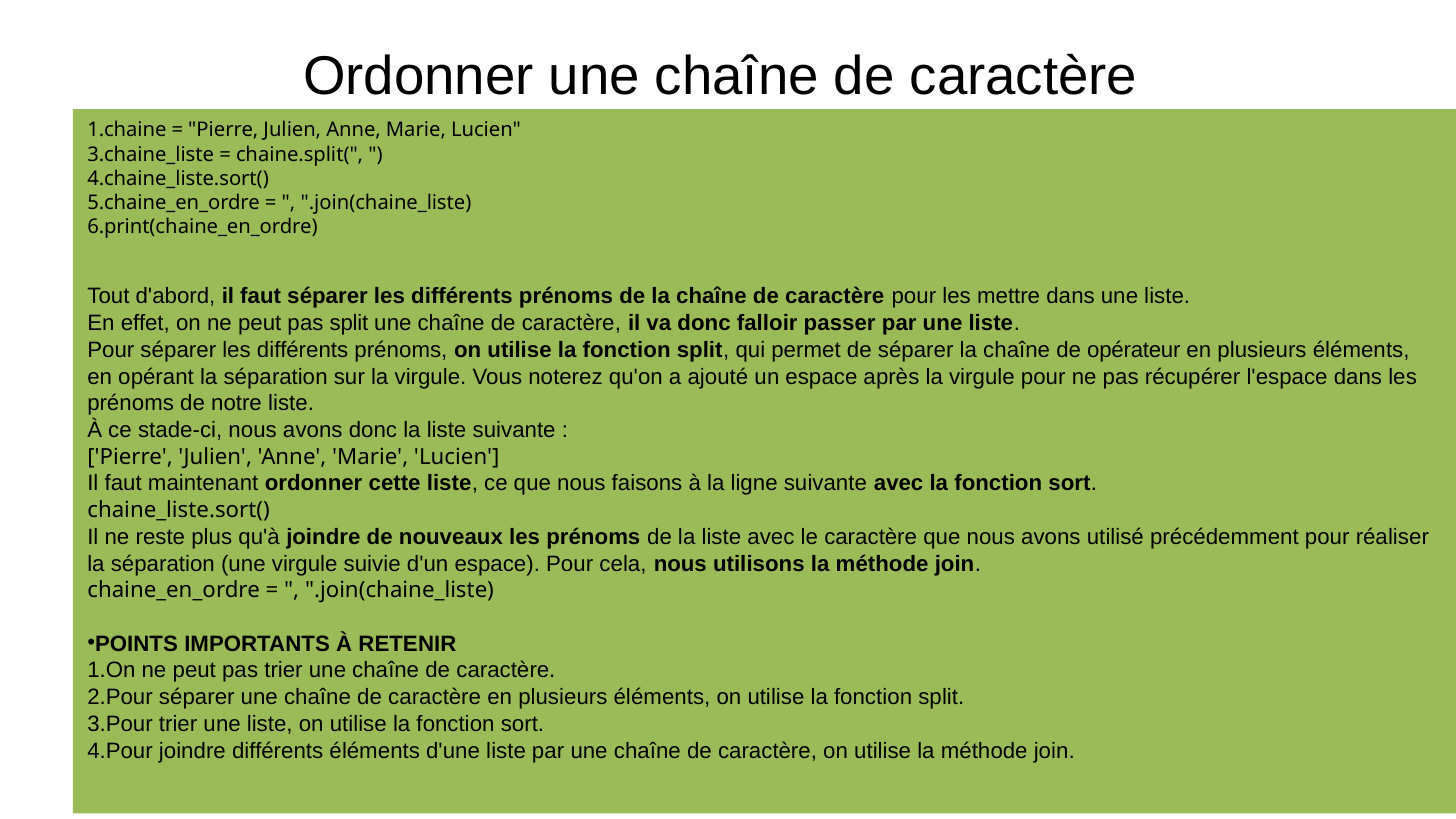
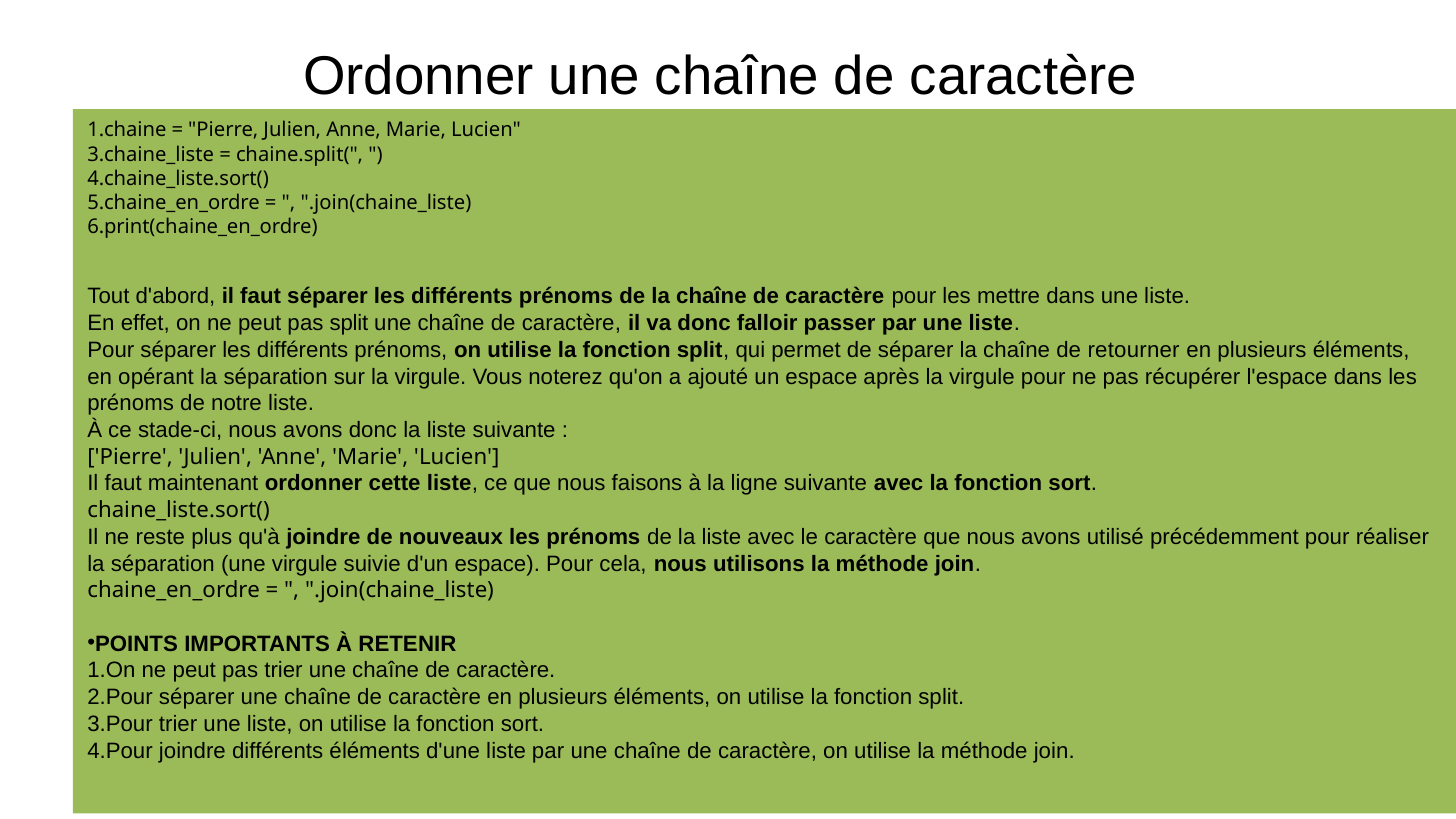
opérateur: opérateur -> retourner (1134, 350)
